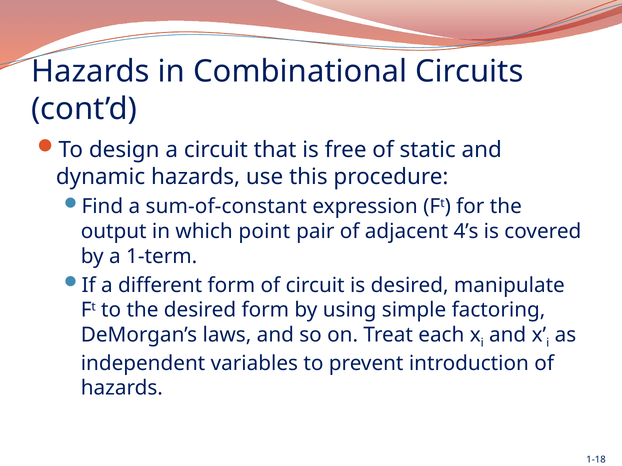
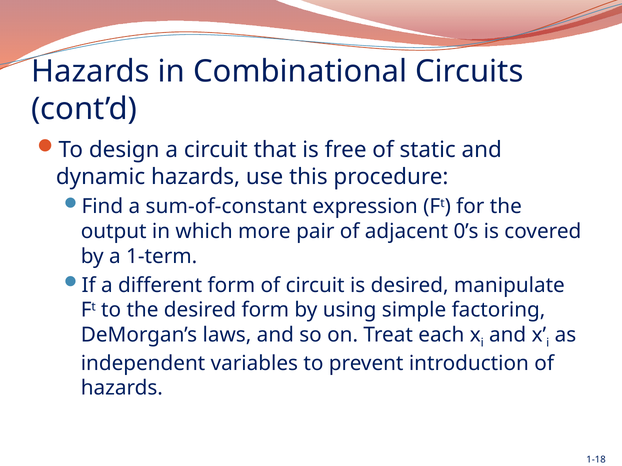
point: point -> more (264, 232)
4’s: 4’s -> 0’s (466, 232)
